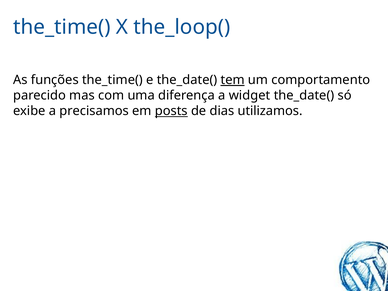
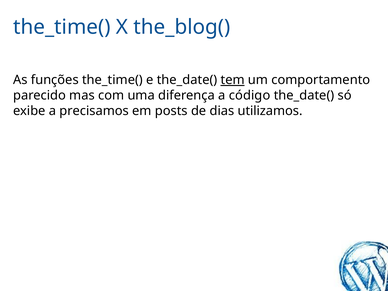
the_loop(: the_loop( -> the_blog( (182, 27)
widget: widget -> código (250, 95)
posts underline: present -> none (171, 111)
